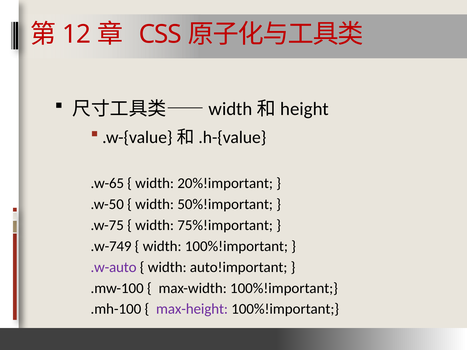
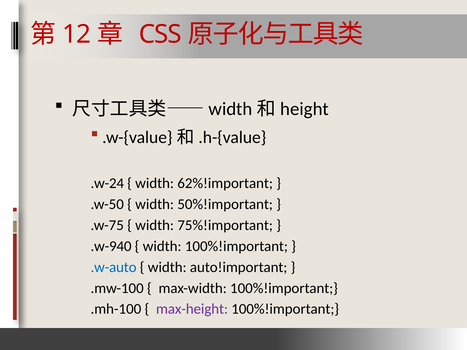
.w-65: .w-65 -> .w-24 (107, 183)
20%!important: 20%!important -> 62%!important (225, 183)
.w-749: .w-749 -> .w-940 (111, 246)
.w-auto colour: purple -> blue (114, 267)
